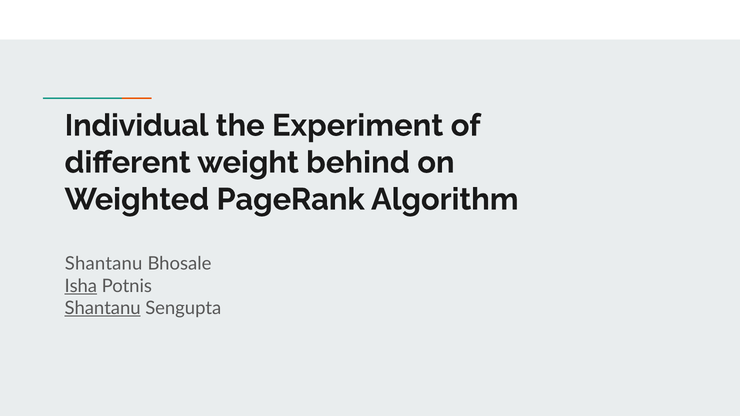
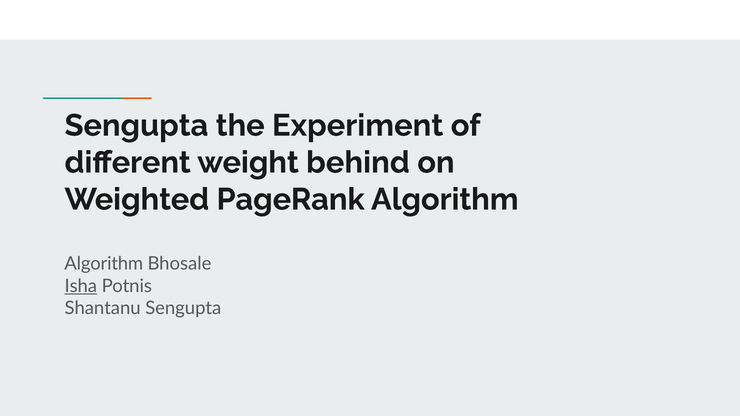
Individual: Individual -> Sengupta (136, 126)
Shantanu: Shantanu -> Algorithm (104, 264)
Shantanu underline: present -> none (103, 308)
